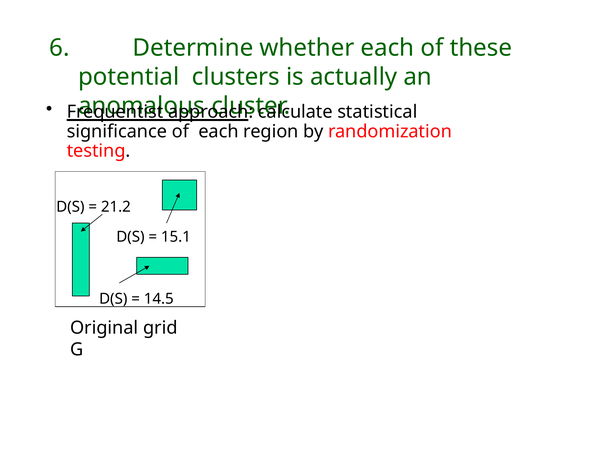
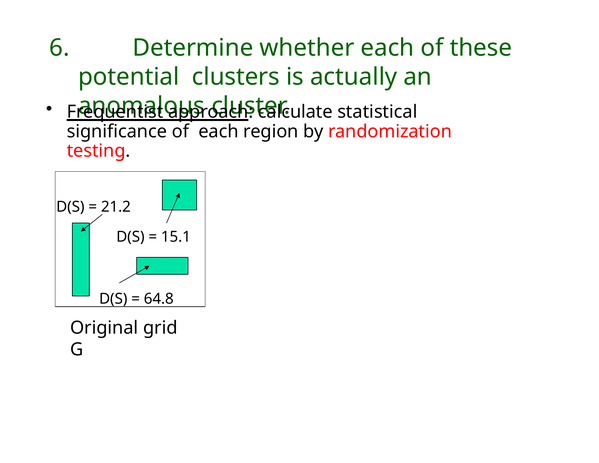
14.5: 14.5 -> 64.8 (159, 299)
